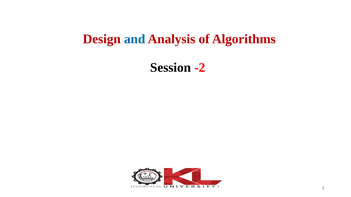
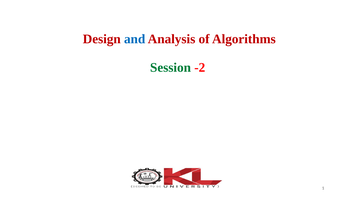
Session colour: black -> green (171, 68)
